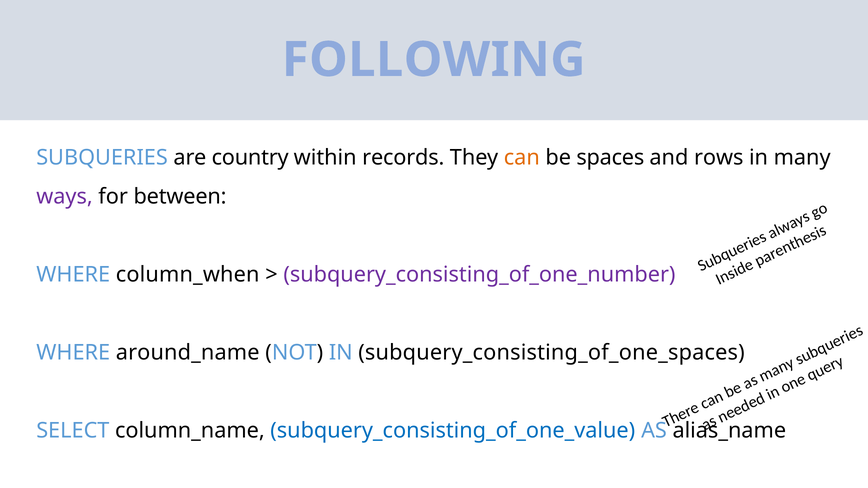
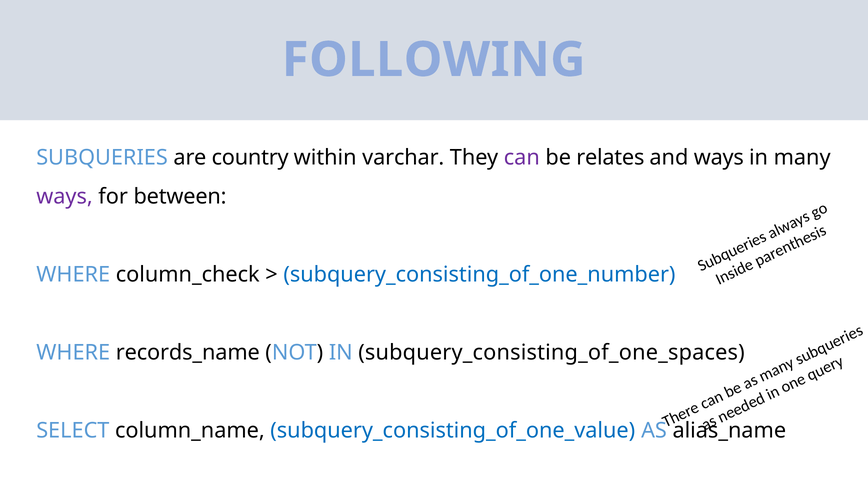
records: records -> varchar (403, 157)
can colour: orange -> purple (522, 157)
spaces: spaces -> relates (610, 157)
and rows: rows -> ways (719, 157)
column_when: column_when -> column_check (188, 275)
subquery_consisting_of_one_number colour: purple -> blue (479, 275)
around_name: around_name -> records_name (188, 353)
